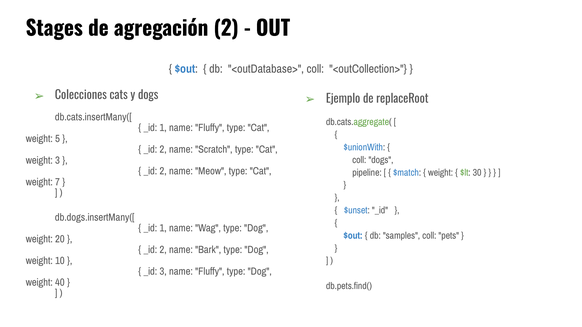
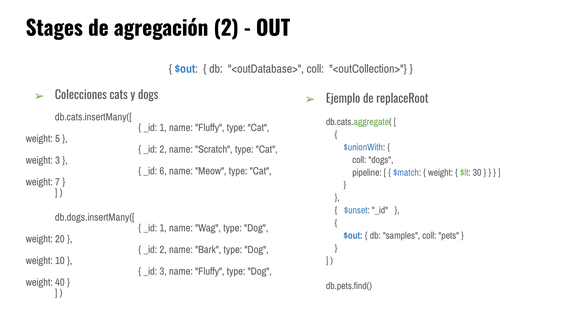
2: 2 -> 6 (163, 171)
